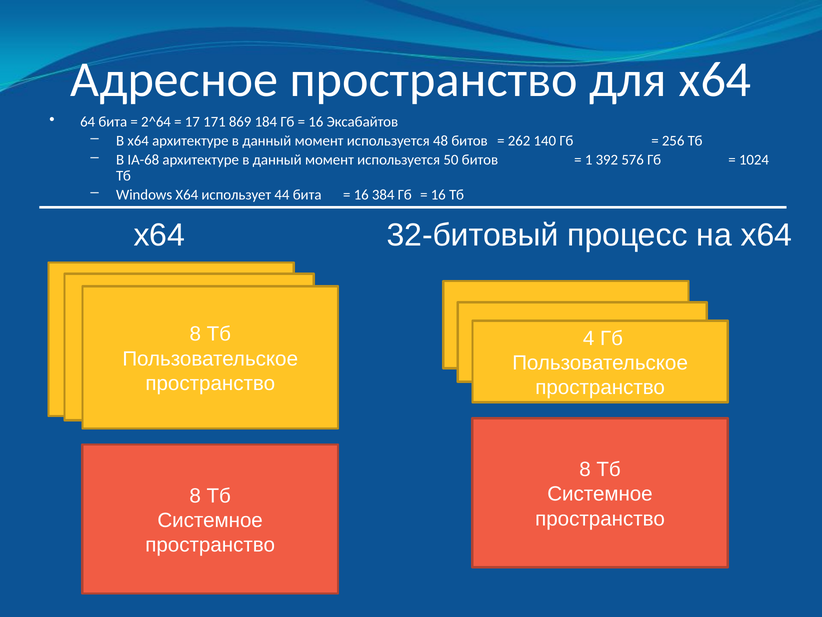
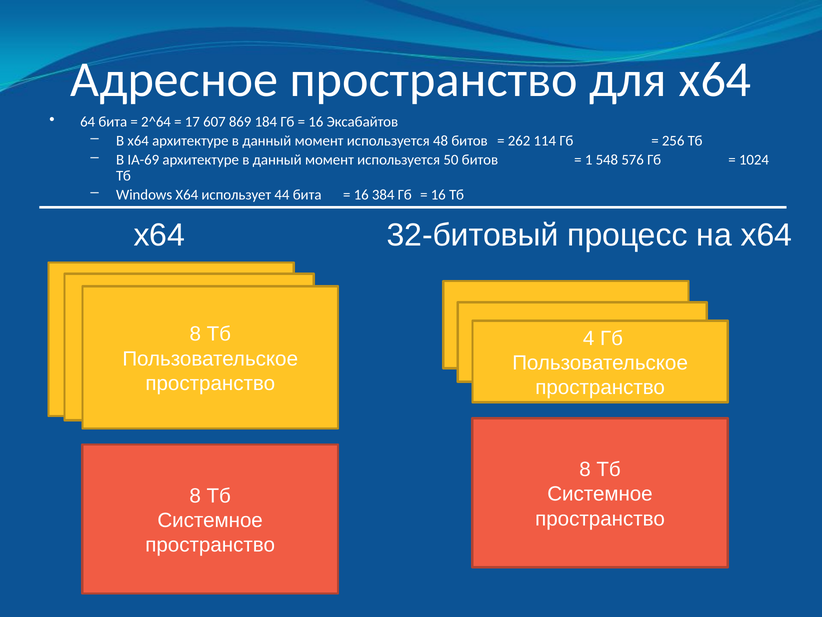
171: 171 -> 607 (214, 122)
140: 140 -> 114 (545, 141)
IA-68: IA-68 -> IA-69 (143, 159)
392: 392 -> 548 (607, 159)
